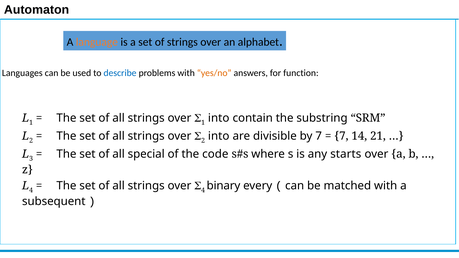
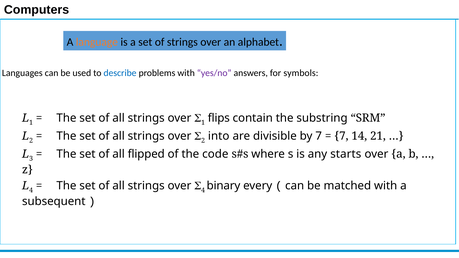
Automaton: Automaton -> Computers (37, 10)
yes/no colour: orange -> purple (214, 73)
function: function -> symbols (301, 73)
into: into -> flips (219, 118)
special: special -> flipped (146, 154)
